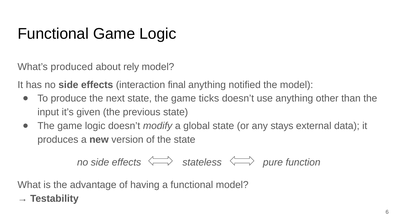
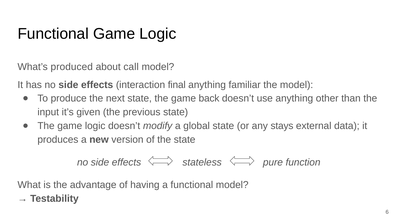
rely: rely -> call (131, 67)
notified: notified -> familiar (245, 85)
ticks: ticks -> back (209, 98)
